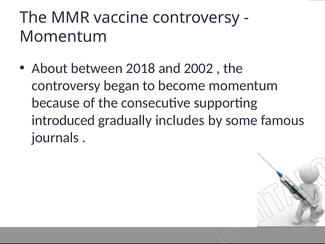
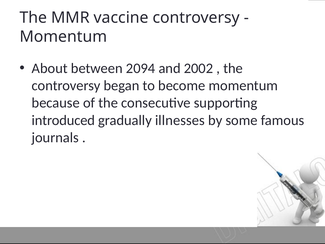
2018: 2018 -> 2094 (141, 68)
includes: includes -> illnesses (180, 120)
